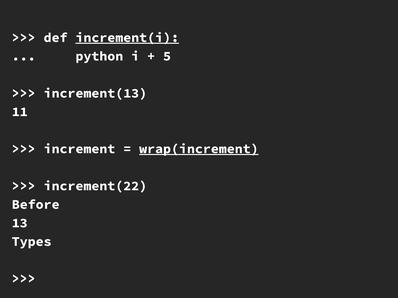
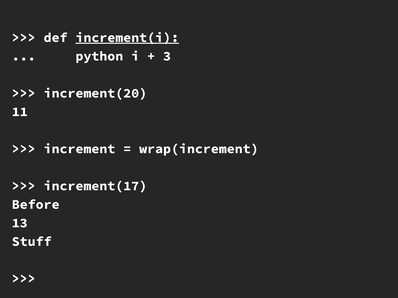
5: 5 -> 3 (167, 56)
increment(13: increment(13 -> increment(20 (95, 93)
wrap(increment underline: present -> none (199, 149)
increment(22: increment(22 -> increment(17 (95, 186)
Types: Types -> Stuff (32, 242)
